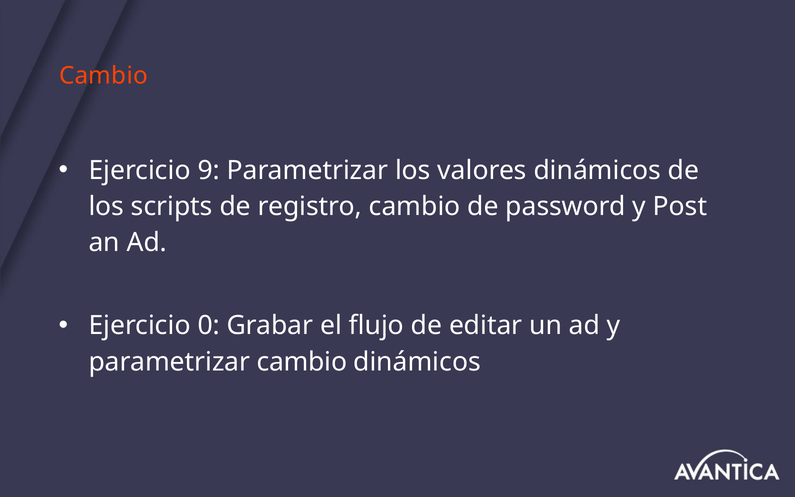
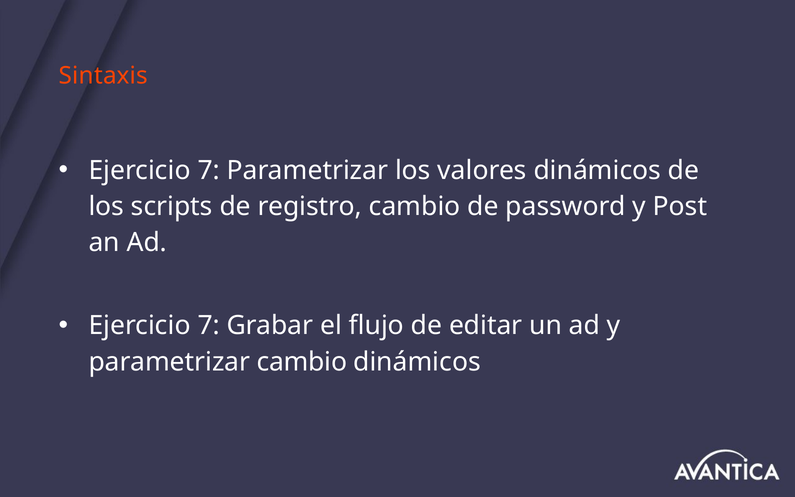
Cambio: Cambio -> Sintaxis (103, 76)
9: 9 -> 7 (209, 170)
0: 0 -> 7 (209, 326)
